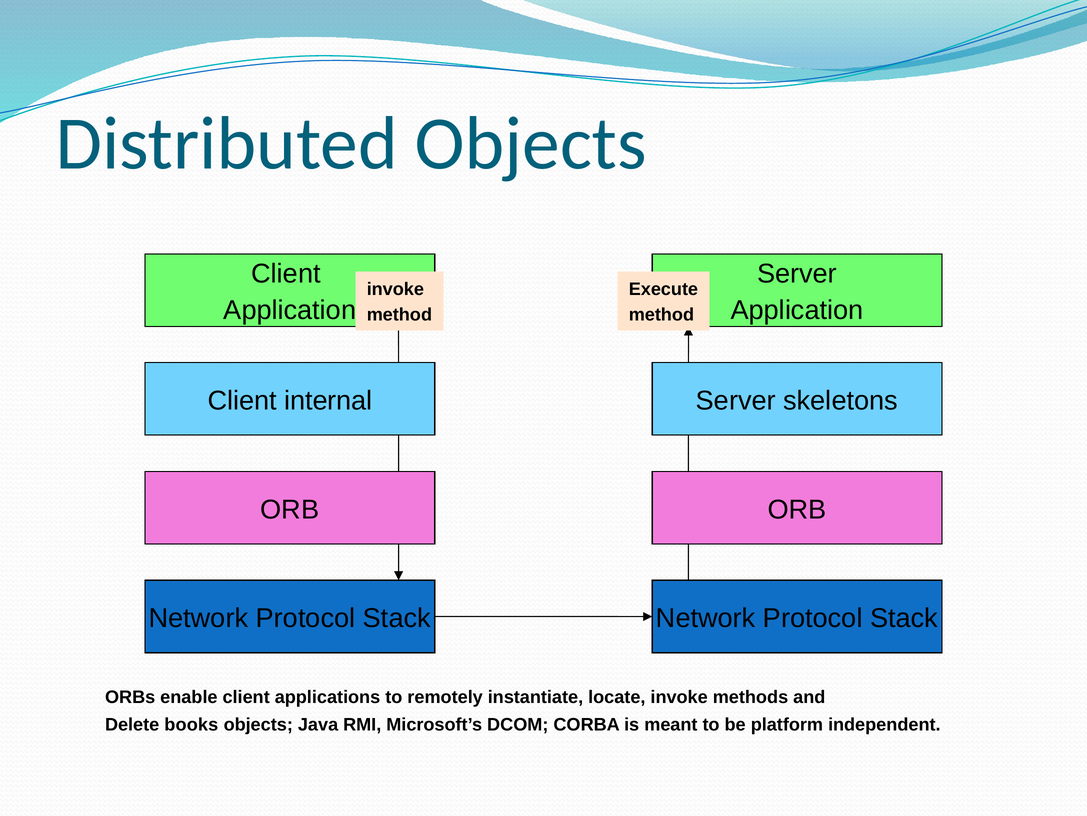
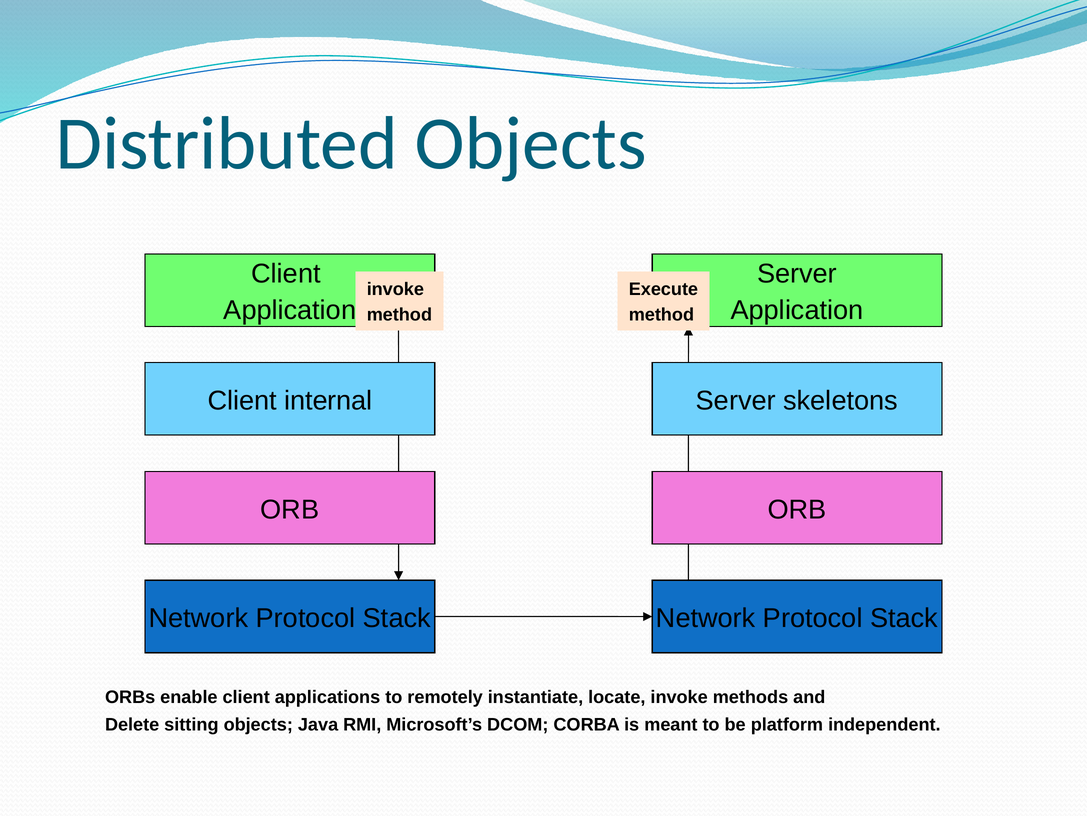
books: books -> sitting (191, 724)
